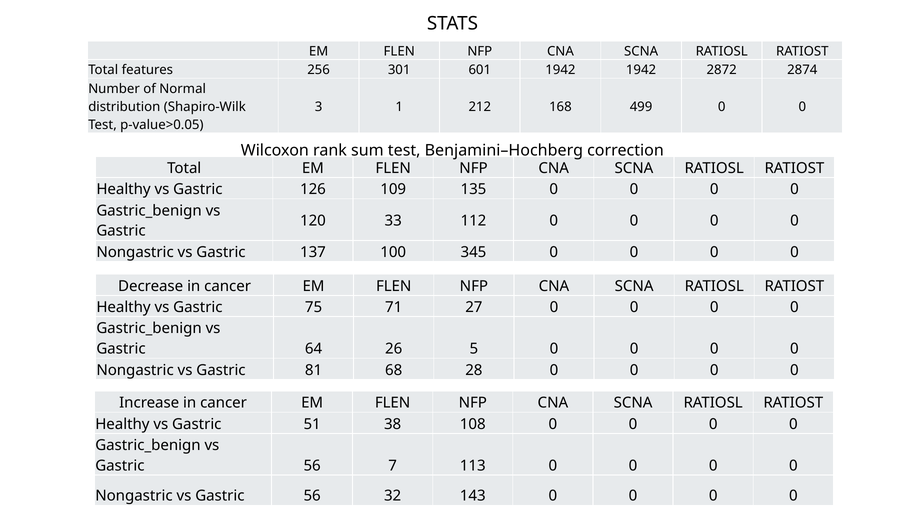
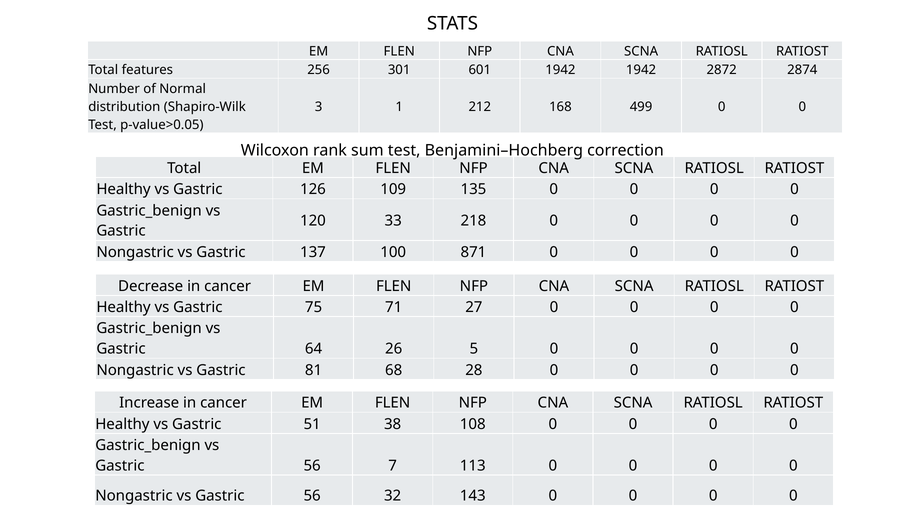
112: 112 -> 218 (473, 221)
345: 345 -> 871 (473, 252)
